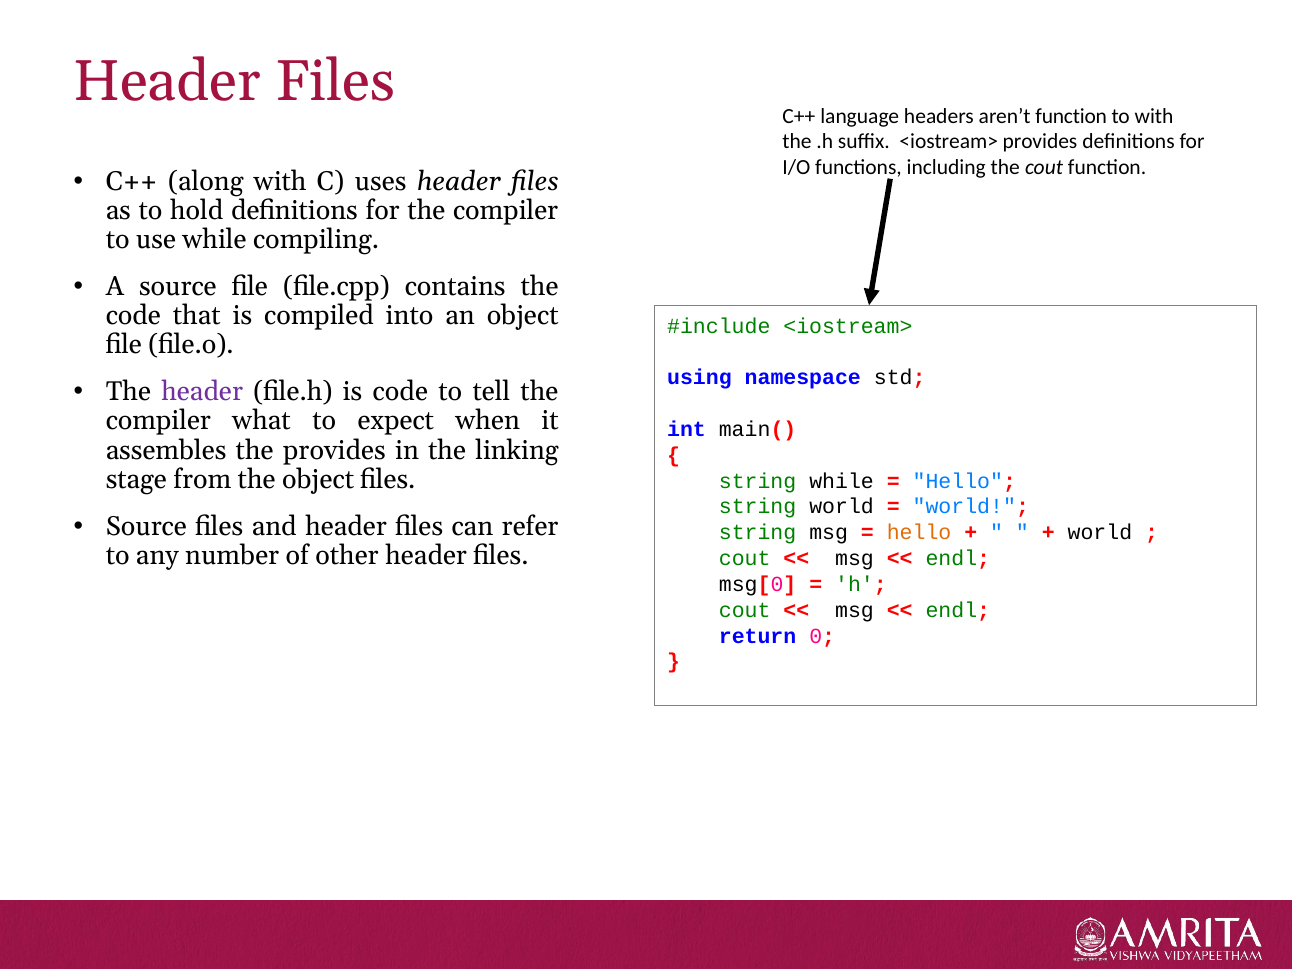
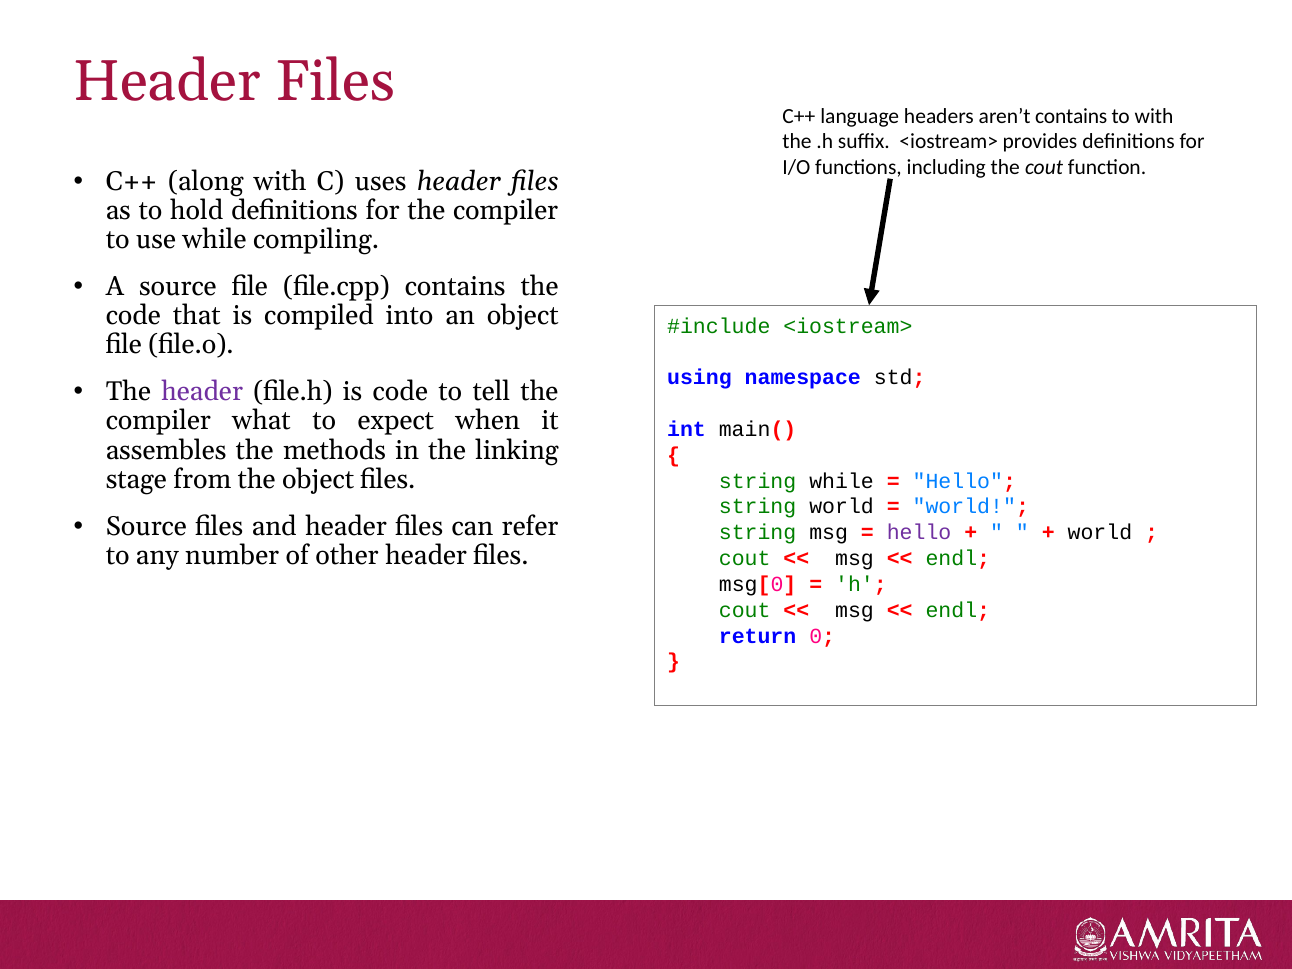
aren’t function: function -> contains (1071, 116)
the provides: provides -> methods (334, 450)
hello colour: orange -> purple (919, 533)
